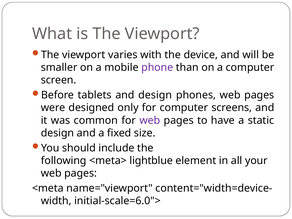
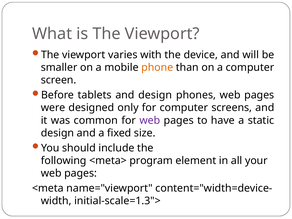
phone colour: purple -> orange (157, 67)
lightblue: lightblue -> program (151, 161)
initial-scale=6.0">: initial-scale=6.0"> -> initial-scale=1.3"> (117, 201)
